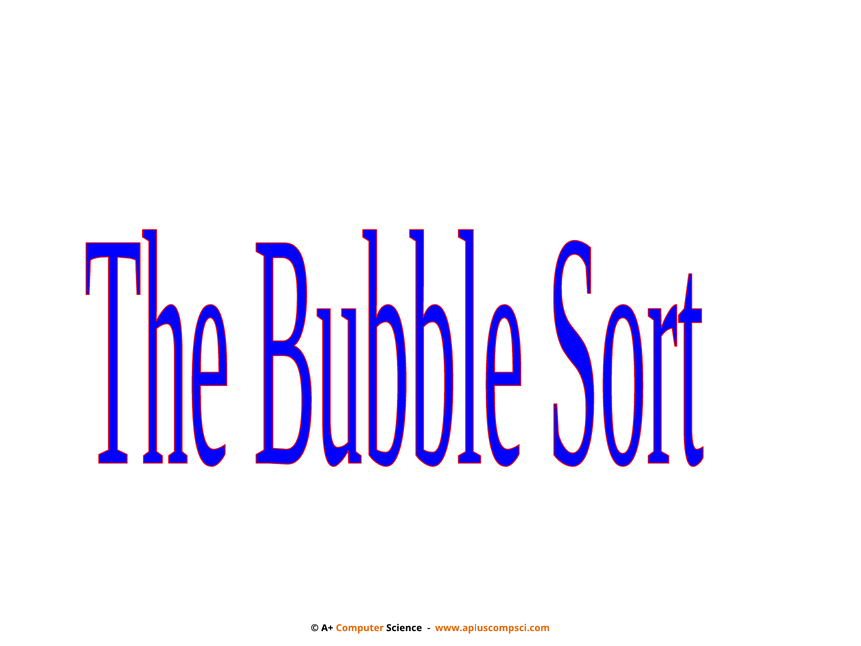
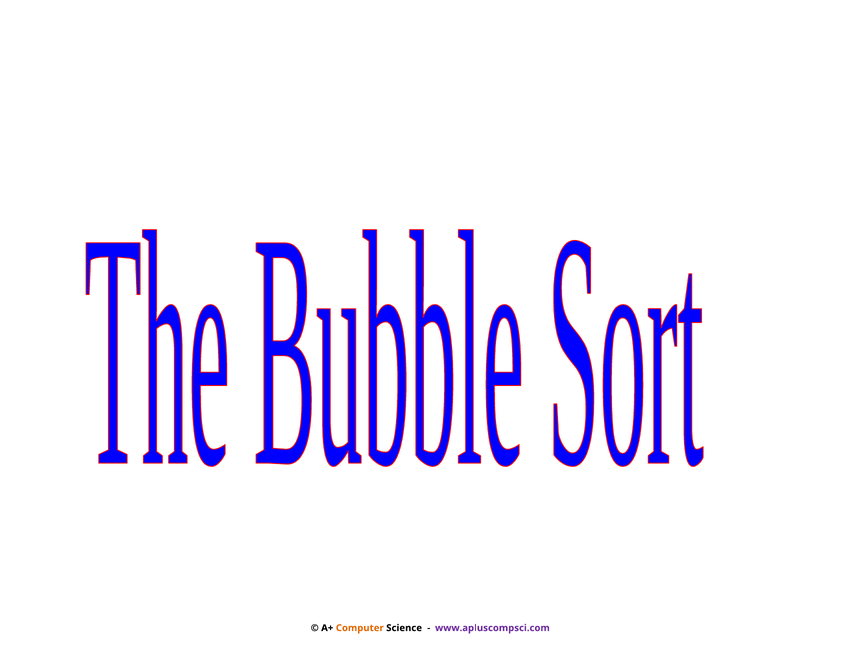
www.apluscompsci.com colour: orange -> purple (492, 628)
